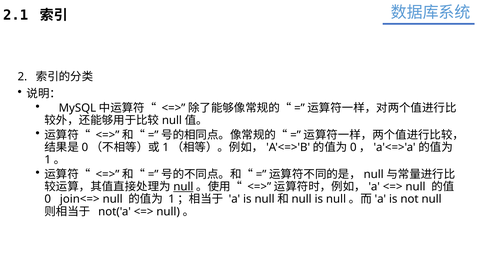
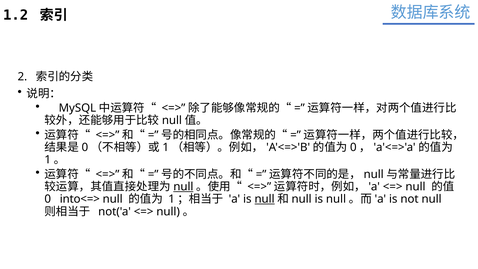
2.1: 2.1 -> 1.2 (16, 15)
join<=>: join<=> -> into<=> (80, 199)
null underline: none -> present (265, 199)
